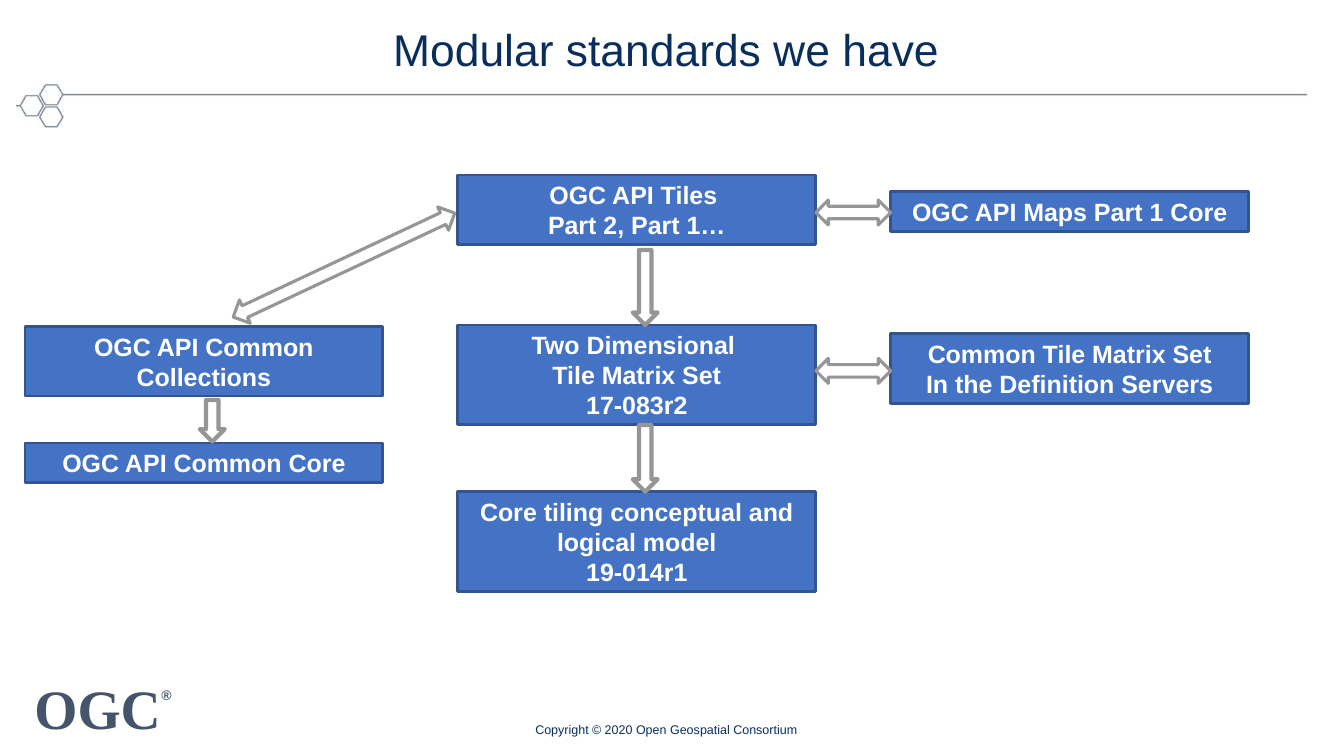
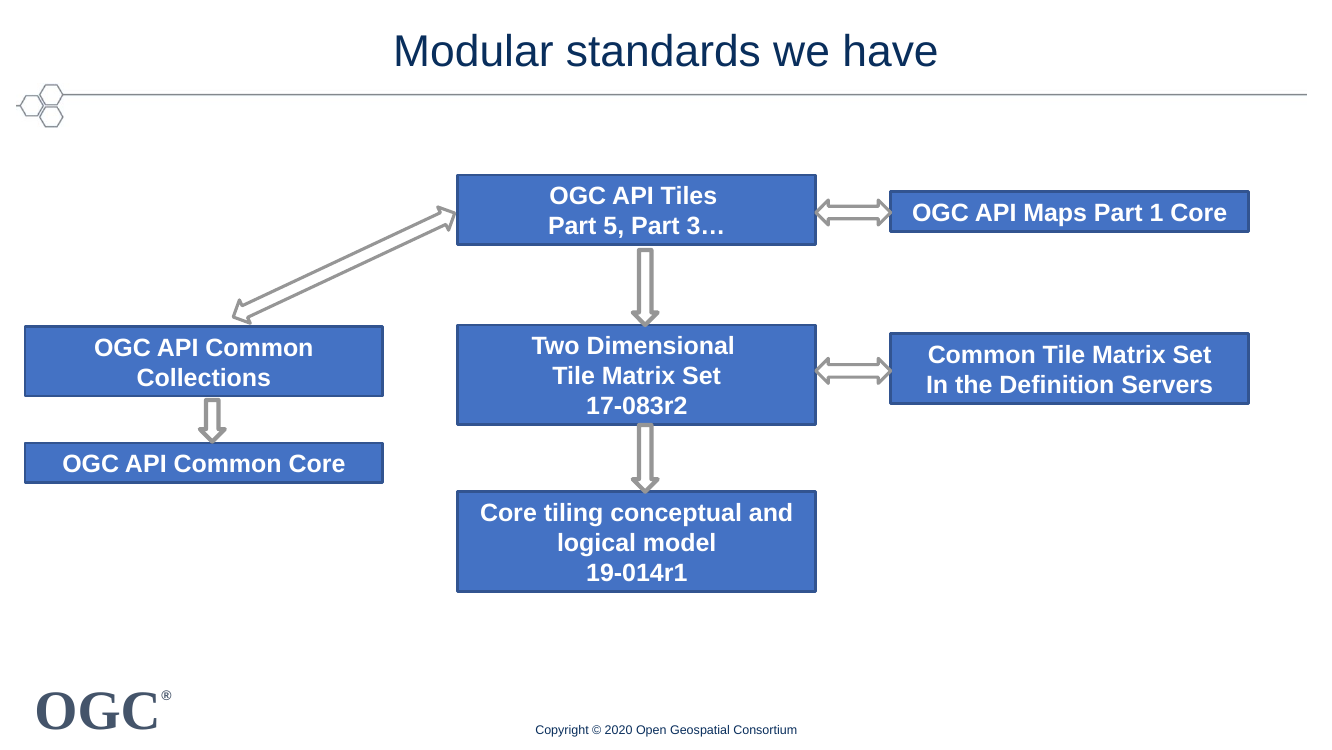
2: 2 -> 5 (614, 226)
1…: 1… -> 3… (706, 226)
